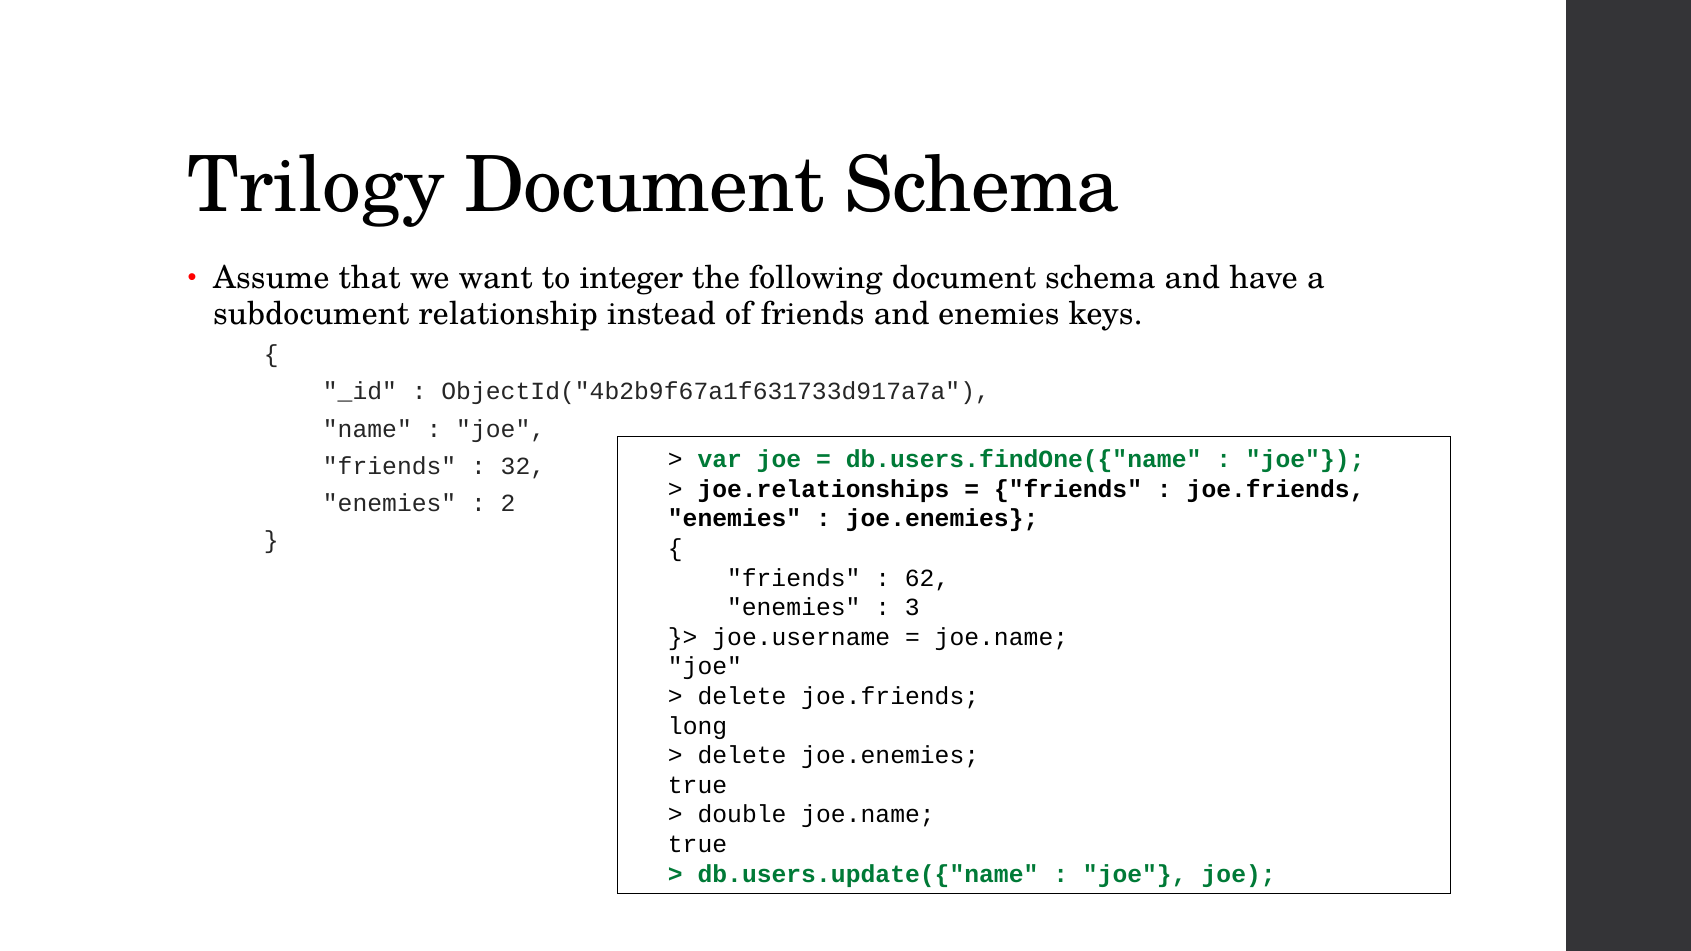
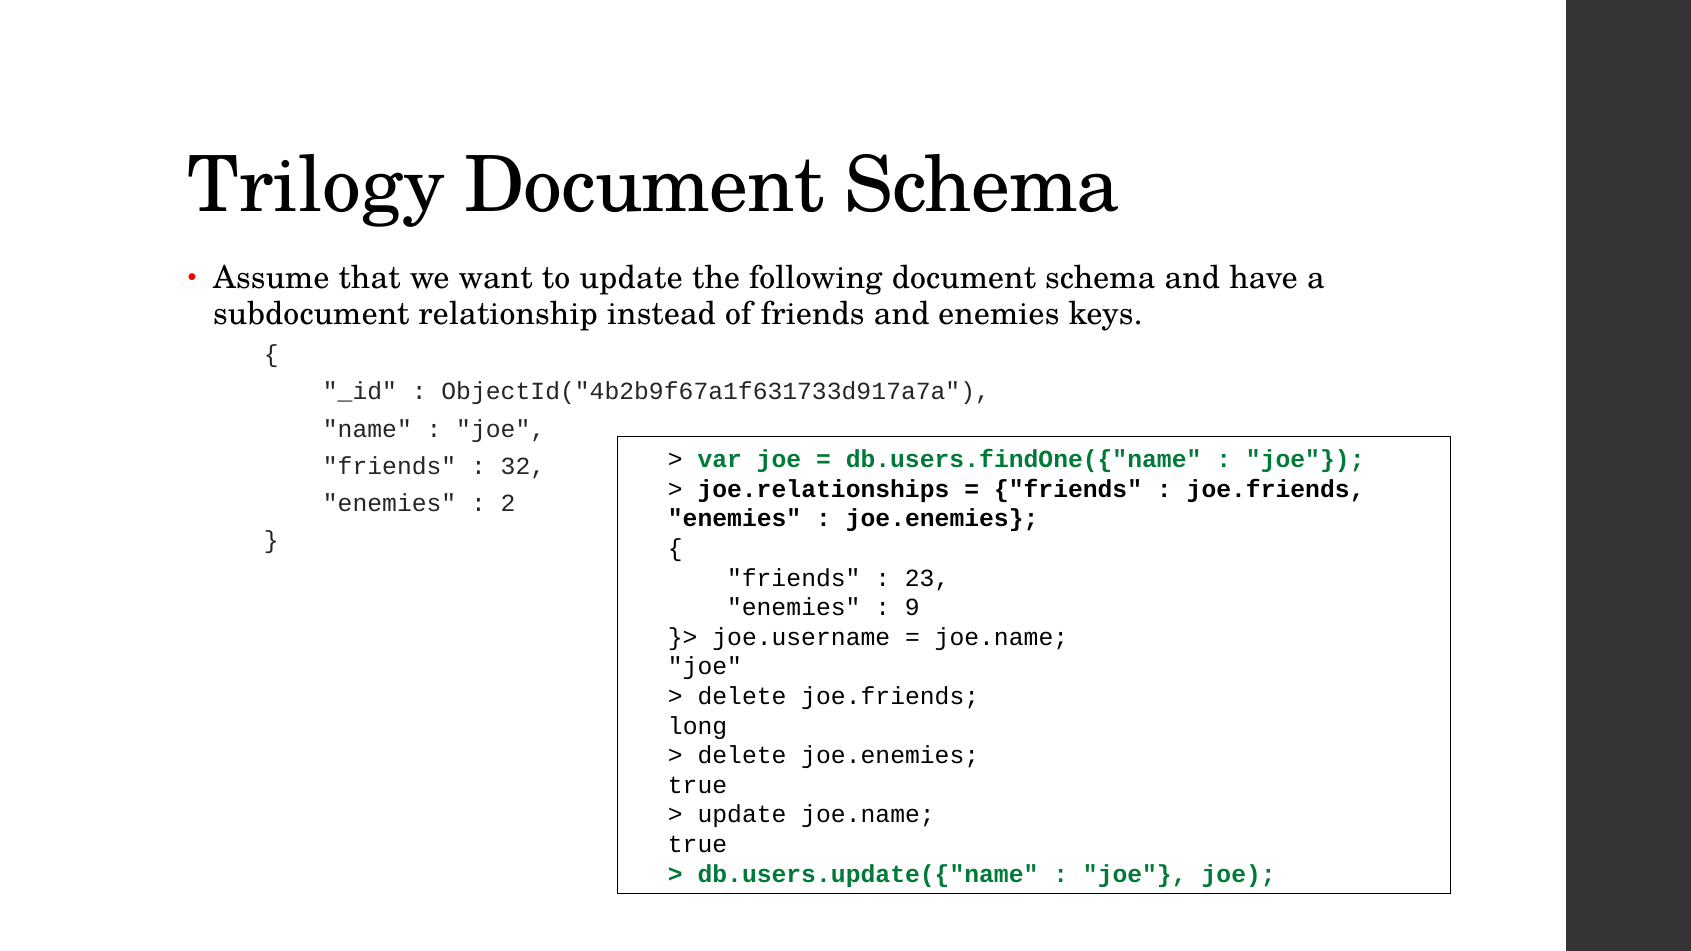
to integer: integer -> update (631, 278)
62: 62 -> 23 (927, 578)
3: 3 -> 9 (912, 608)
double: double -> update (742, 815)
